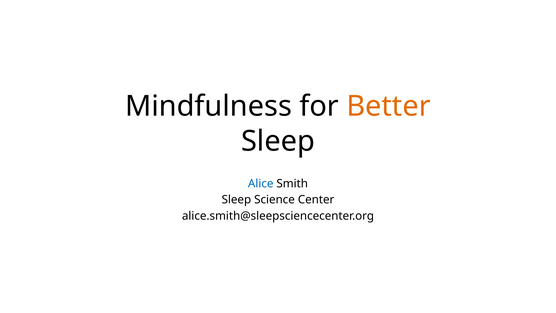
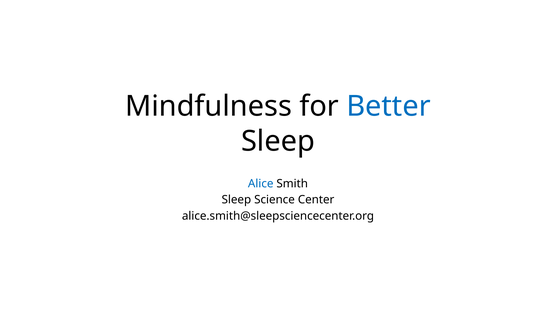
Better colour: orange -> blue (389, 106)
